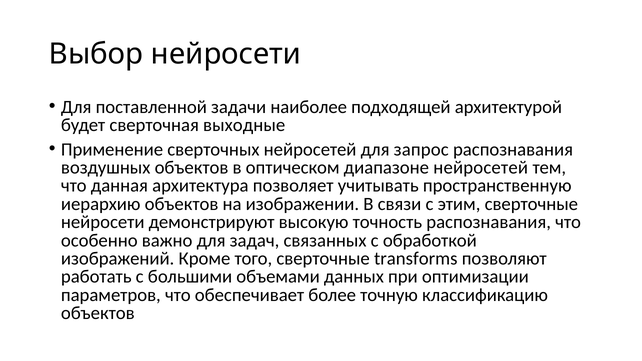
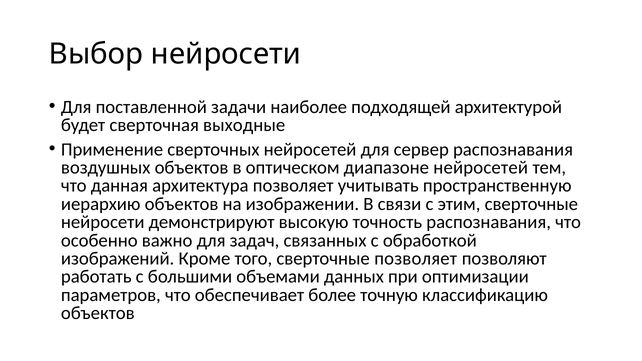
запрос: запрос -> сервер (421, 149)
сверточные transforms: transforms -> позволяет (416, 259)
